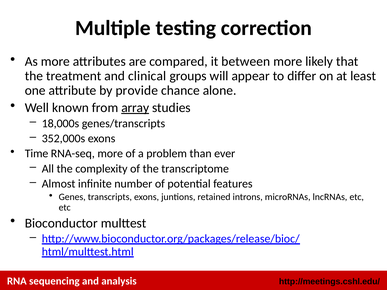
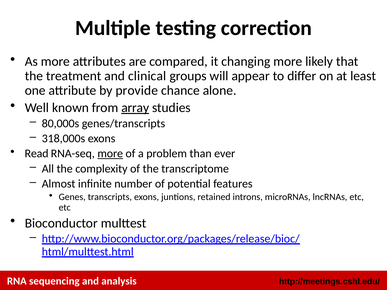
between: between -> changing (246, 62)
18,000s: 18,000s -> 80,000s (60, 124)
352,000s: 352,000s -> 318,000s (63, 139)
Time: Time -> Read (37, 154)
more underline: none -> present (110, 154)
